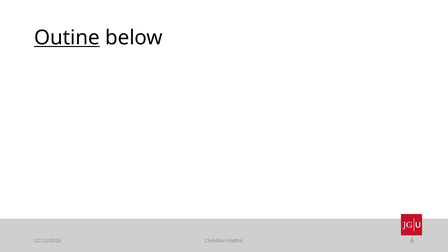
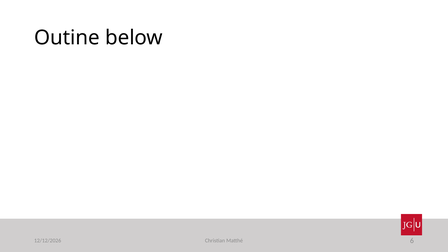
Outine underline: present -> none (67, 38)
